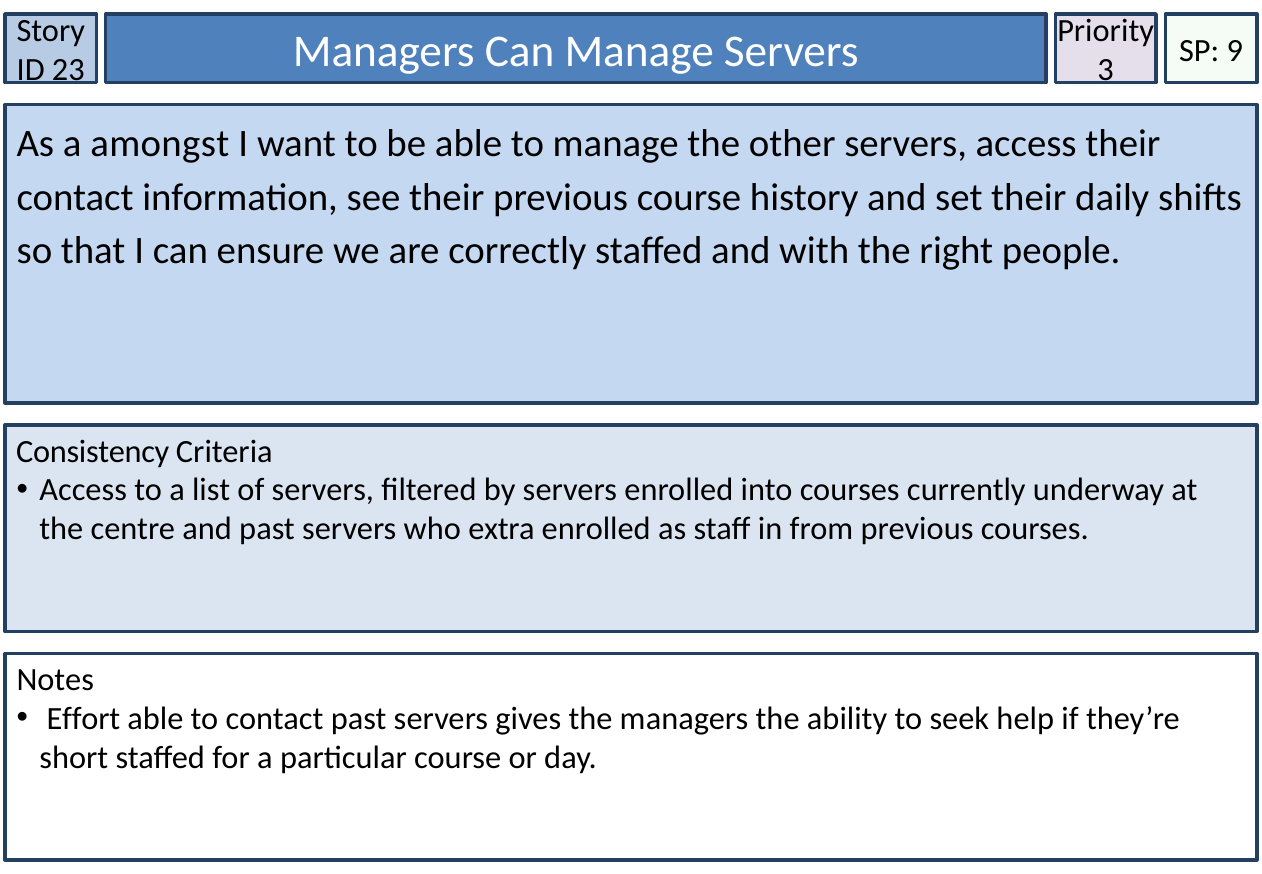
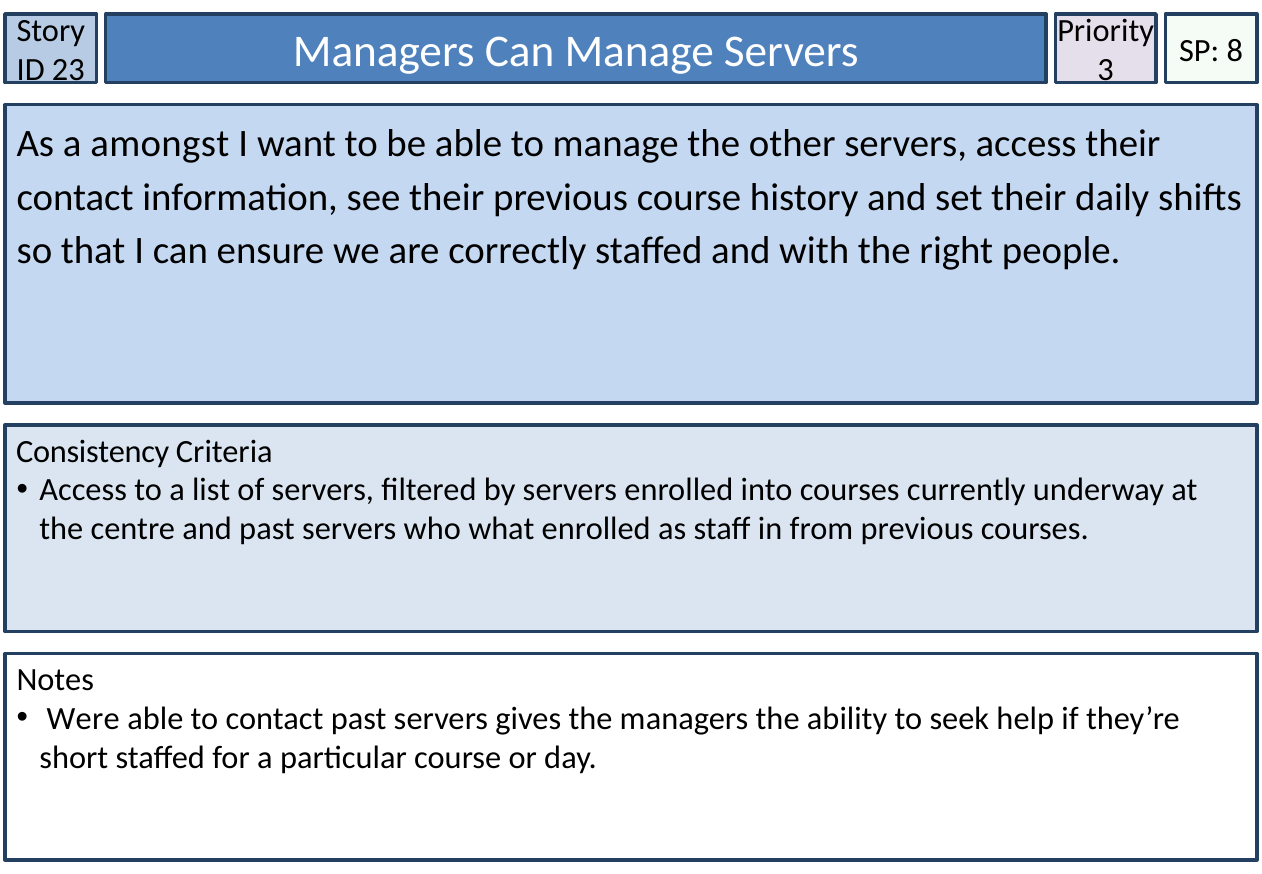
9: 9 -> 8 (1235, 51)
extra: extra -> what (501, 529)
Effort: Effort -> Were (83, 718)
